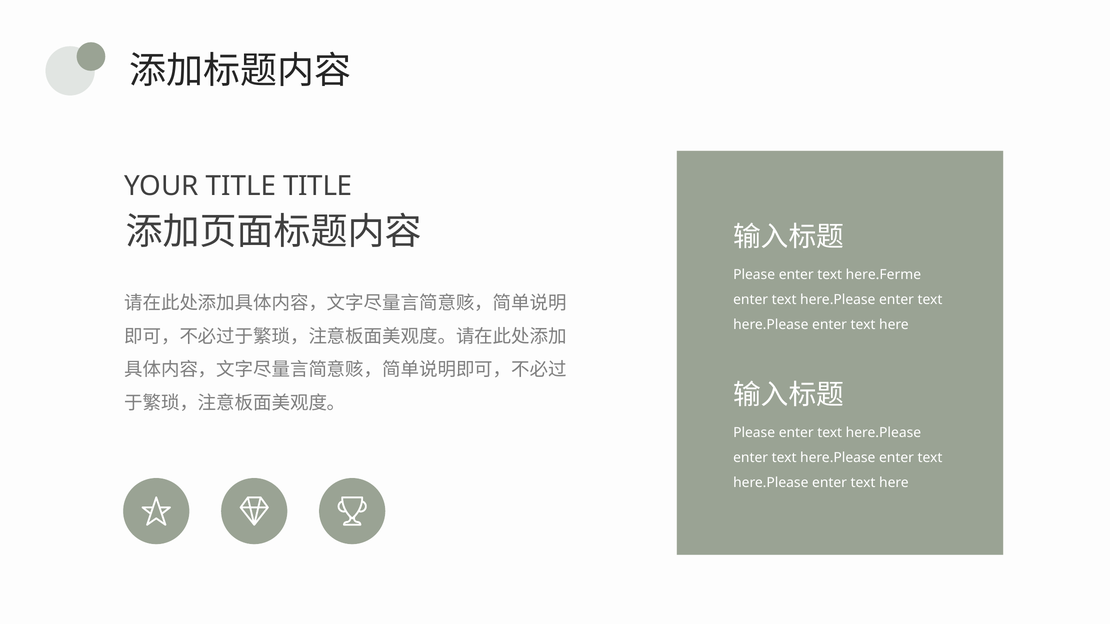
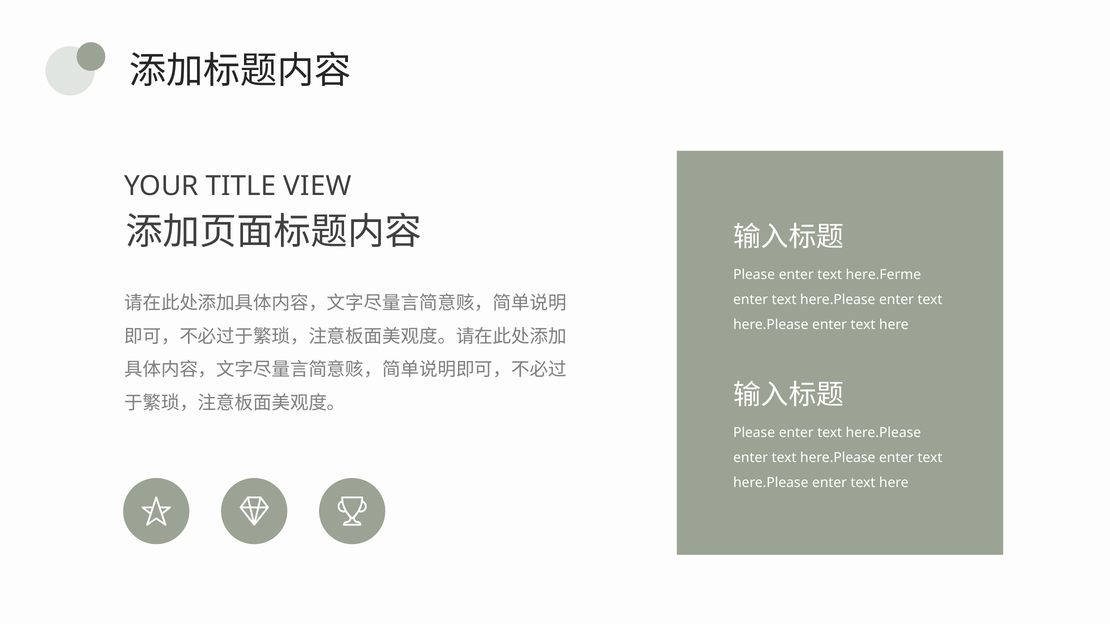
TITLE TITLE: TITLE -> VIEW (317, 186)
